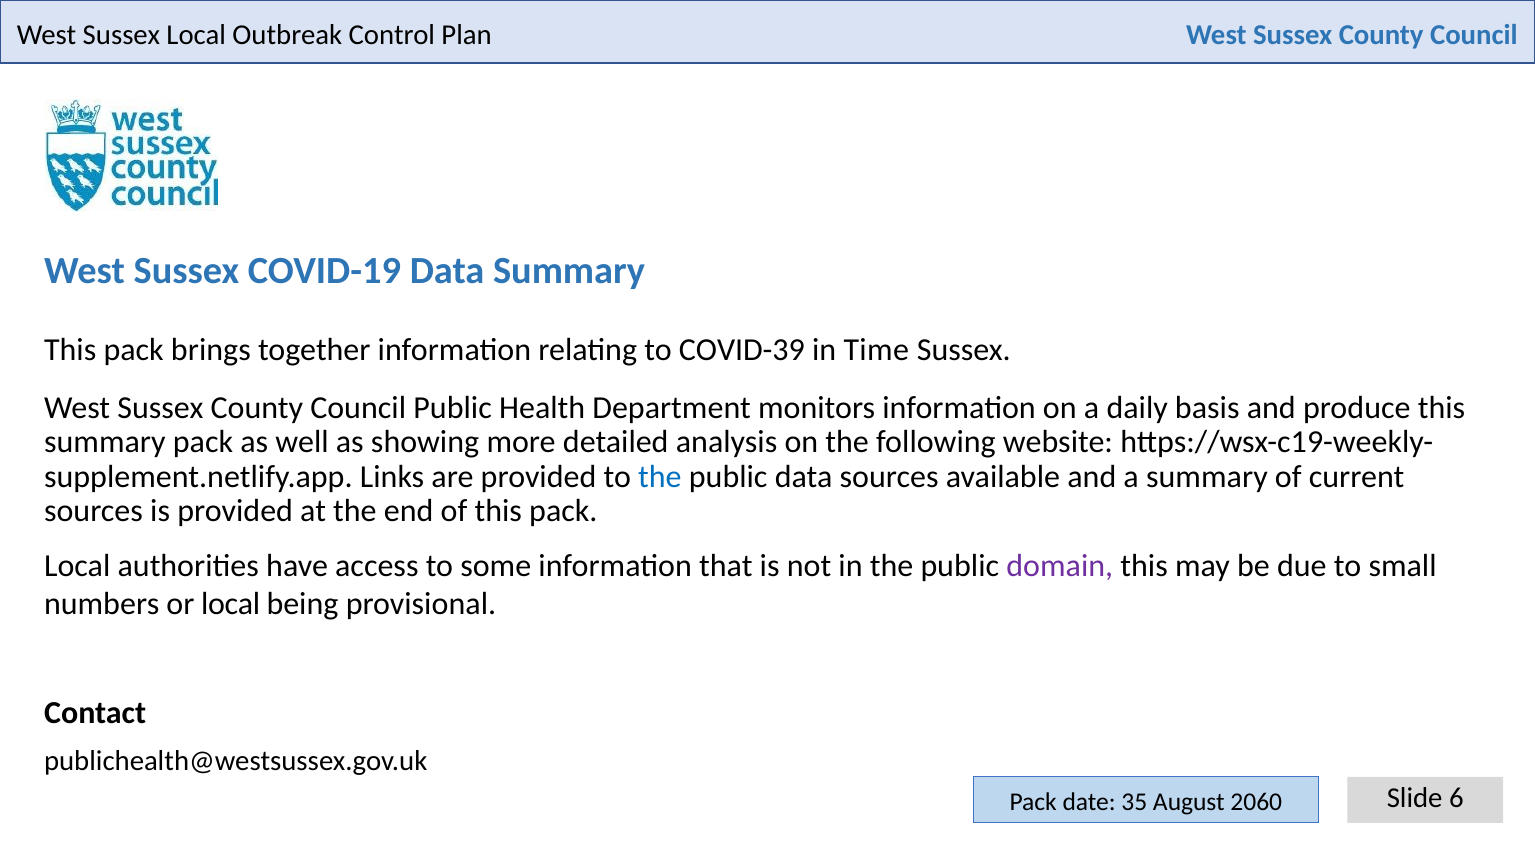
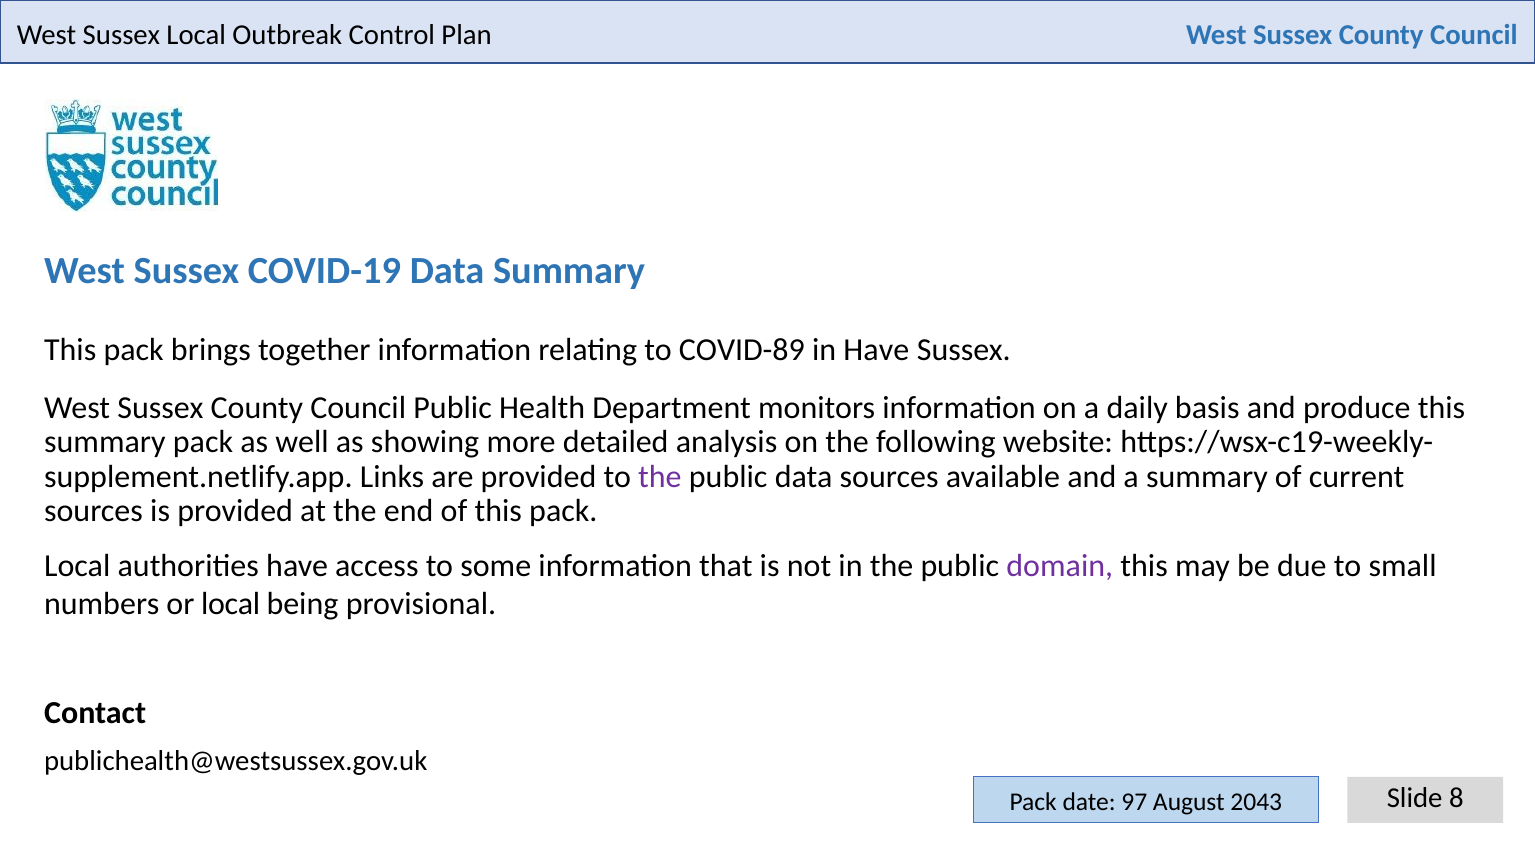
COVID-39: COVID-39 -> COVID-89 (742, 351)
in Time: Time -> Have (876, 351)
the colour: blue -> purple (660, 477)
6: 6 -> 8 (1456, 798)
35: 35 -> 97 (1134, 802)
2060: 2060 -> 2043 (1256, 802)
